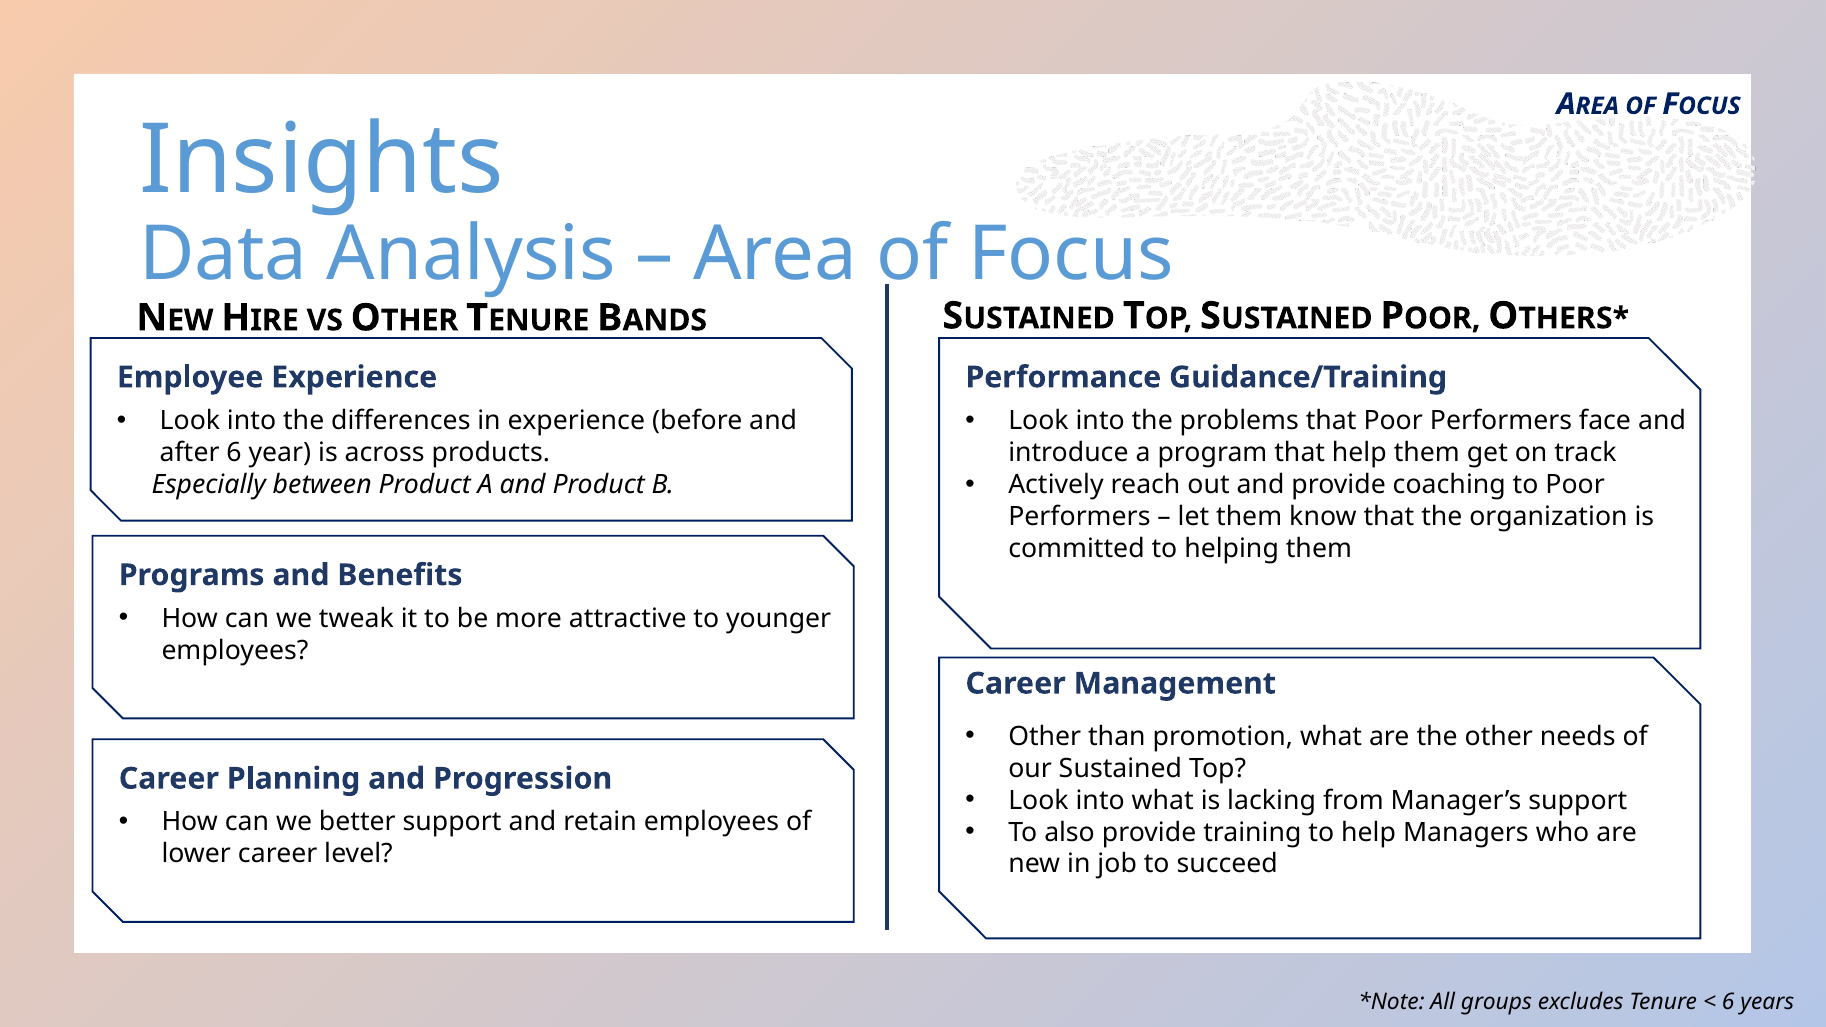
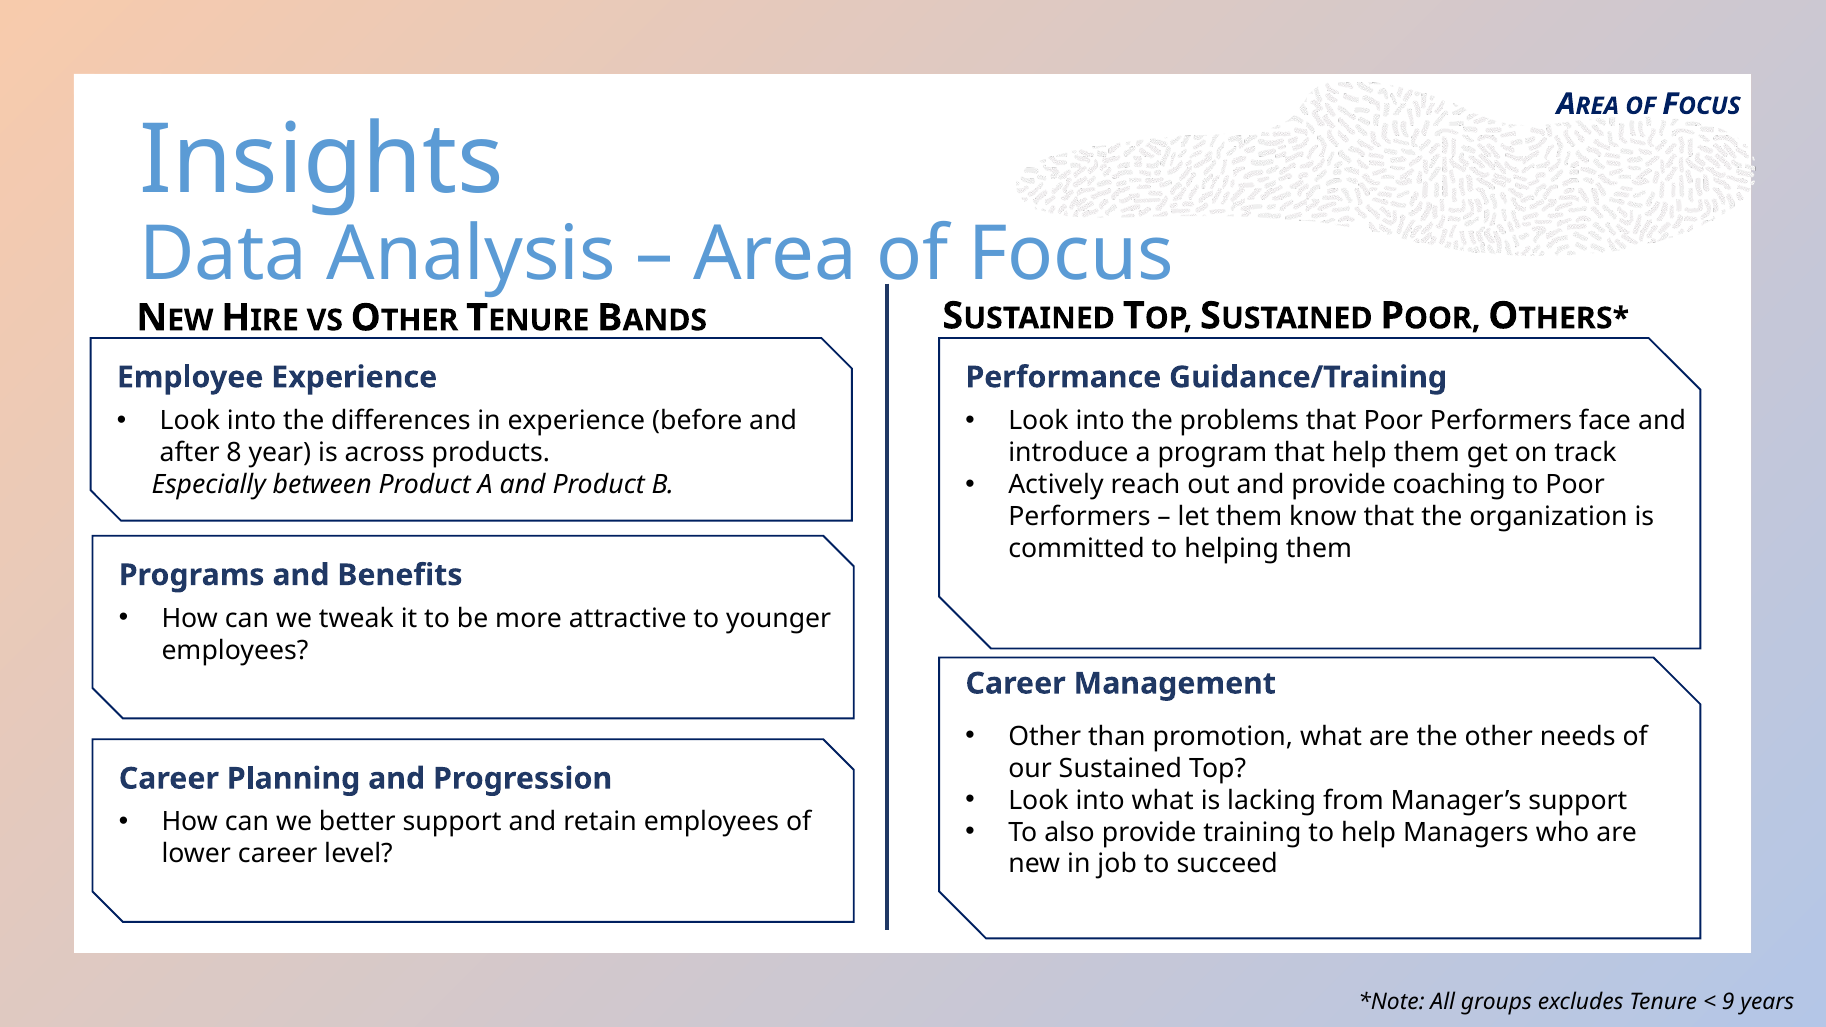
after 6: 6 -> 8 (234, 453)
6: 6 -> 9 (1728, 1002)
